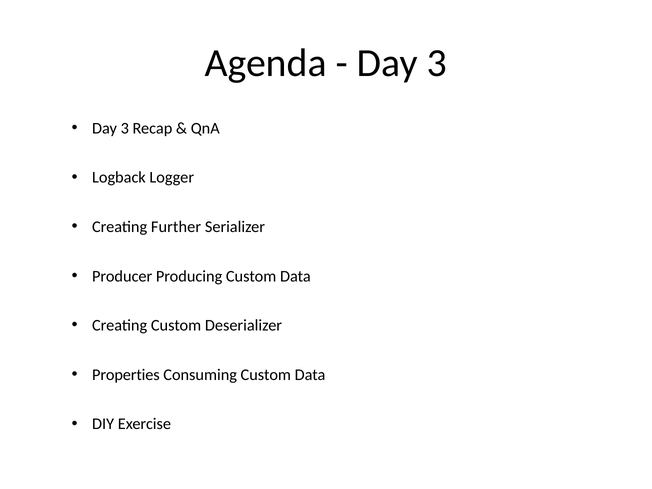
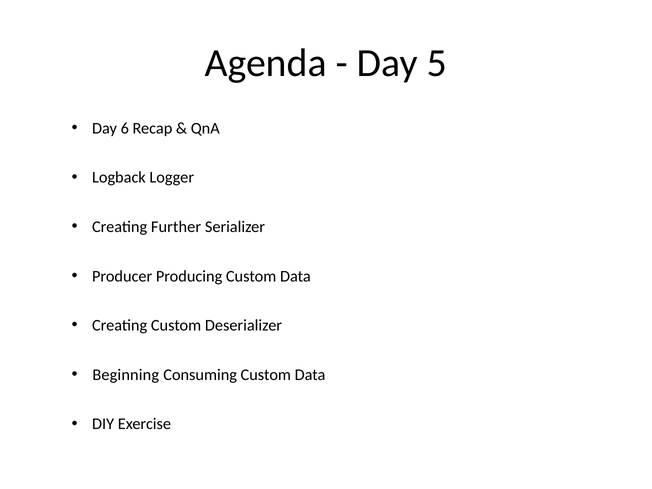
3: 3 -> 5 (437, 63)
3: 3 -> 6 (125, 128)
Properties: Properties -> Beginning (126, 375)
